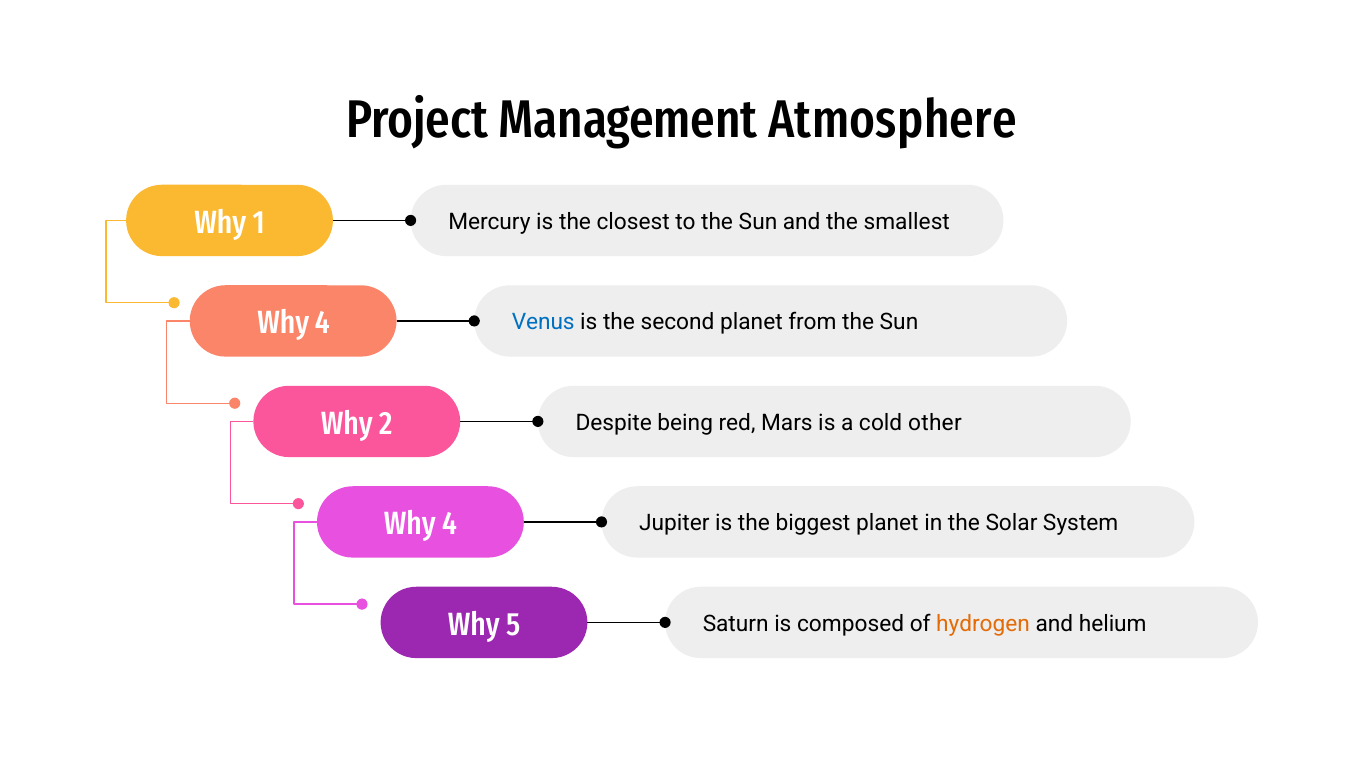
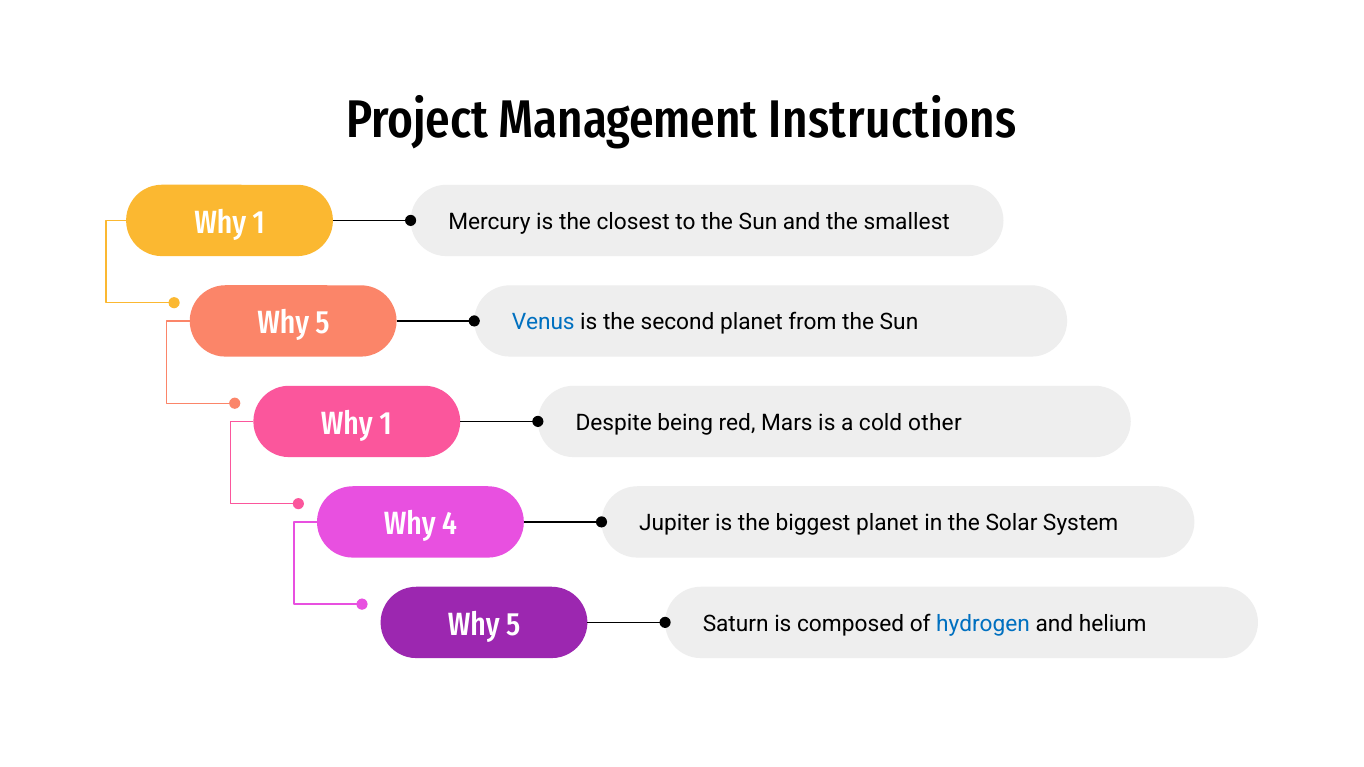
Atmosphere: Atmosphere -> Instructions (893, 120)
4: 4 -> 5 (322, 323)
2: 2 -> 1 (386, 424)
hydrogen colour: orange -> blue (983, 624)
